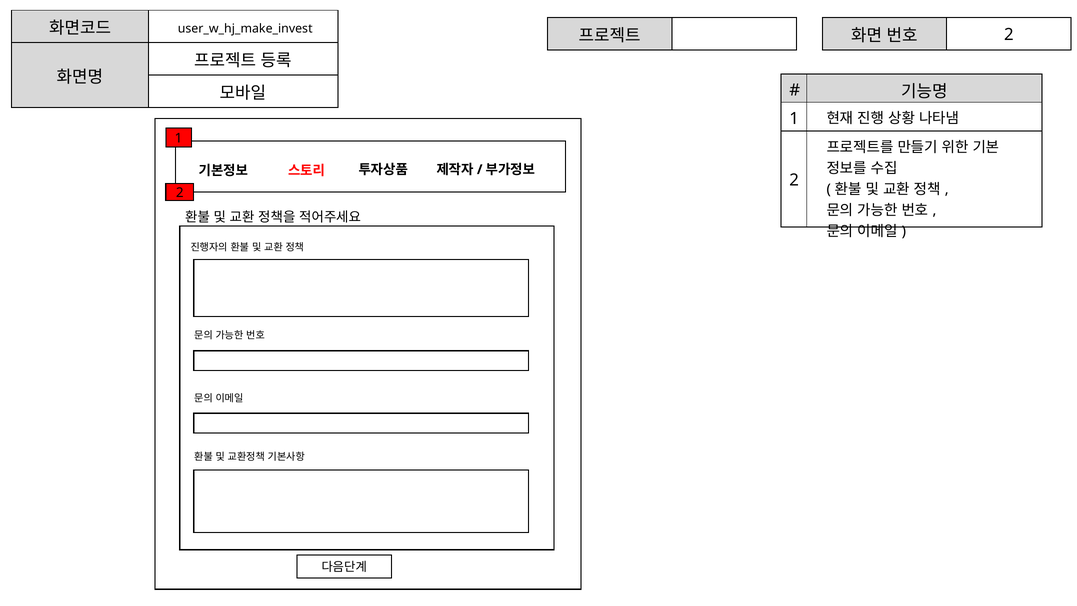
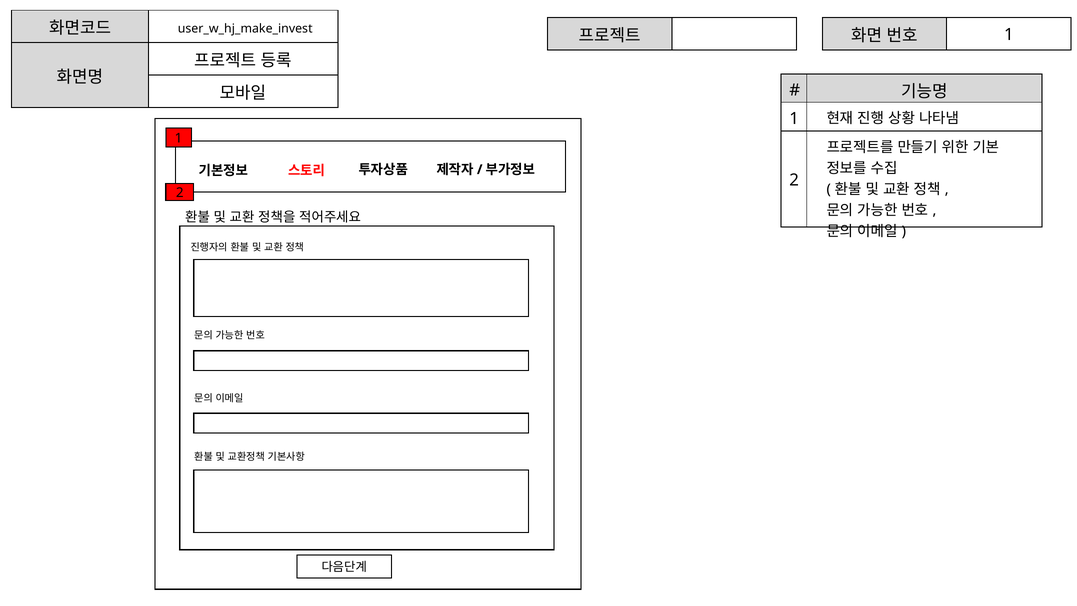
2: 2 -> 1 (1009, 35)
